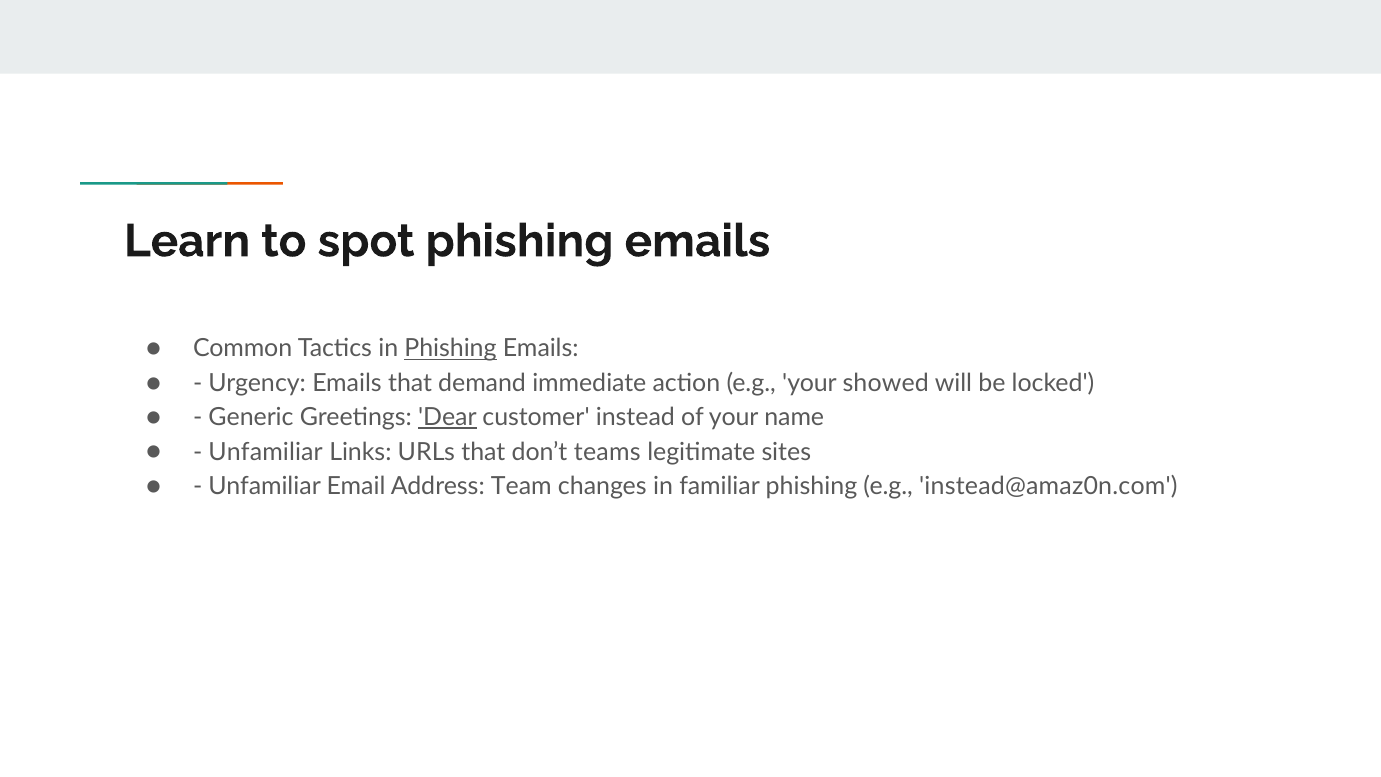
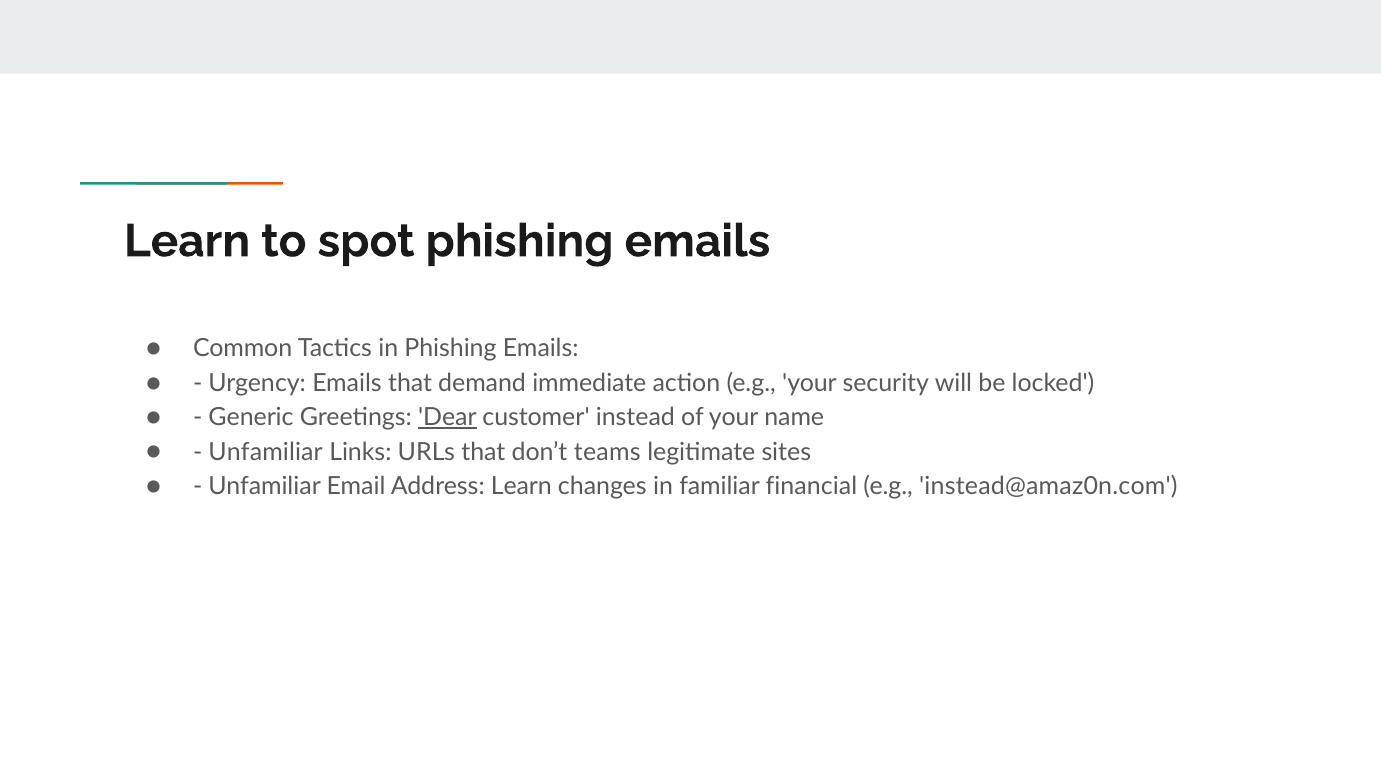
Phishing underline: present -> none (450, 349)
showed: showed -> security (886, 383)
Address Team: Team -> Learn (521, 486)
familiar phishing: phishing -> financial (811, 486)
